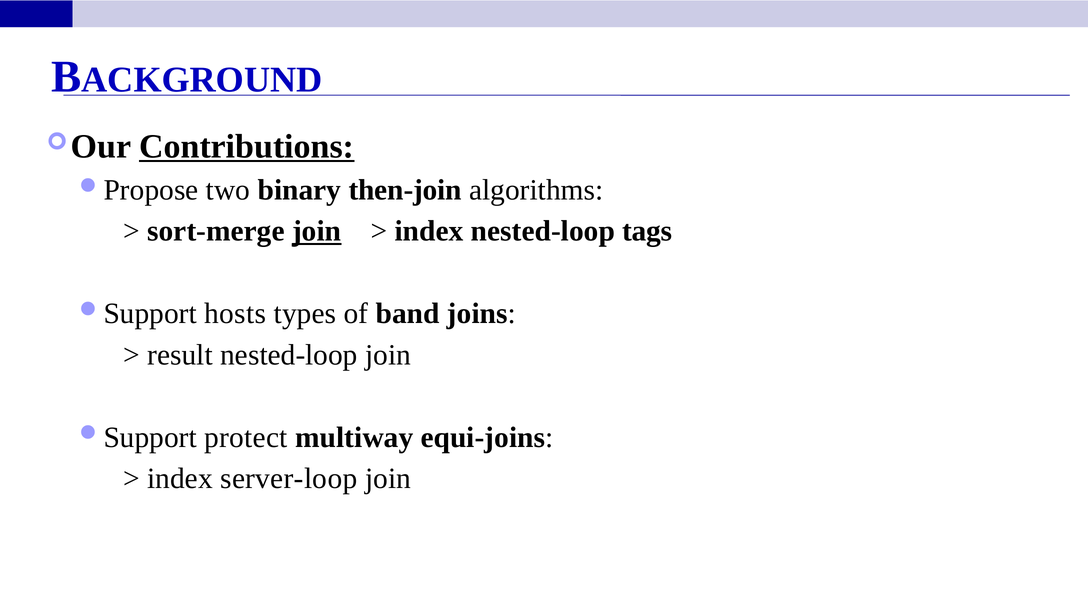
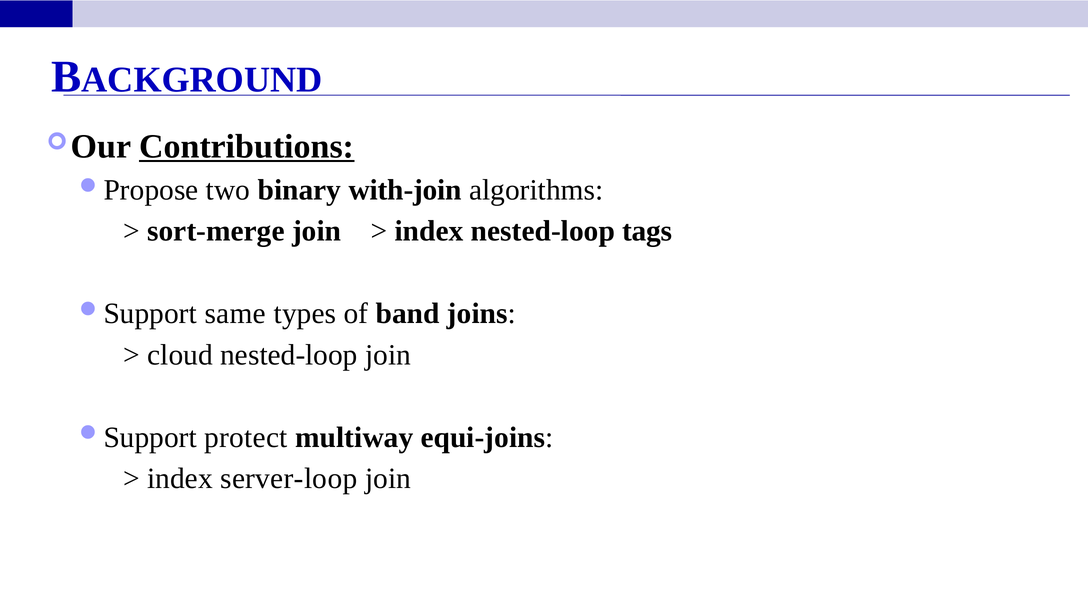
then-join: then-join -> with-join (405, 190)
join underline: present -> none (317, 231)
hosts: hosts -> same (235, 314)
result: result -> cloud (180, 355)
